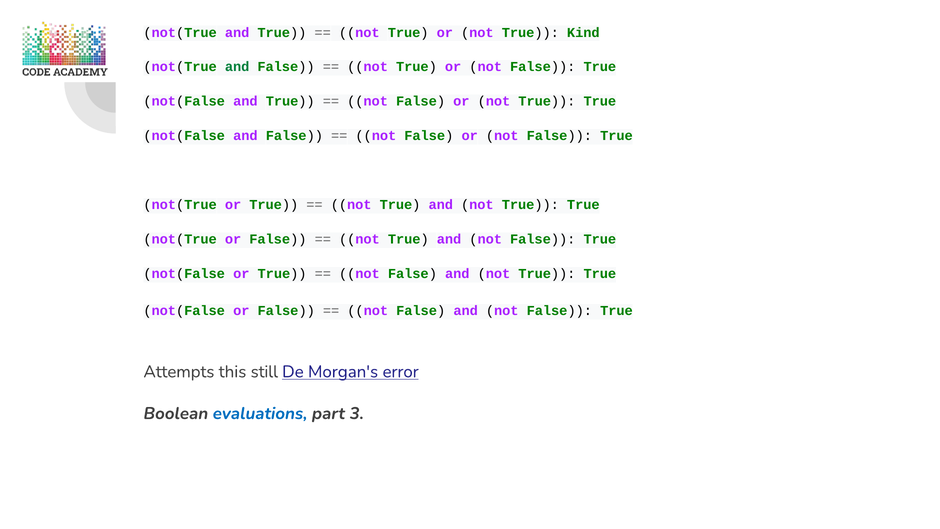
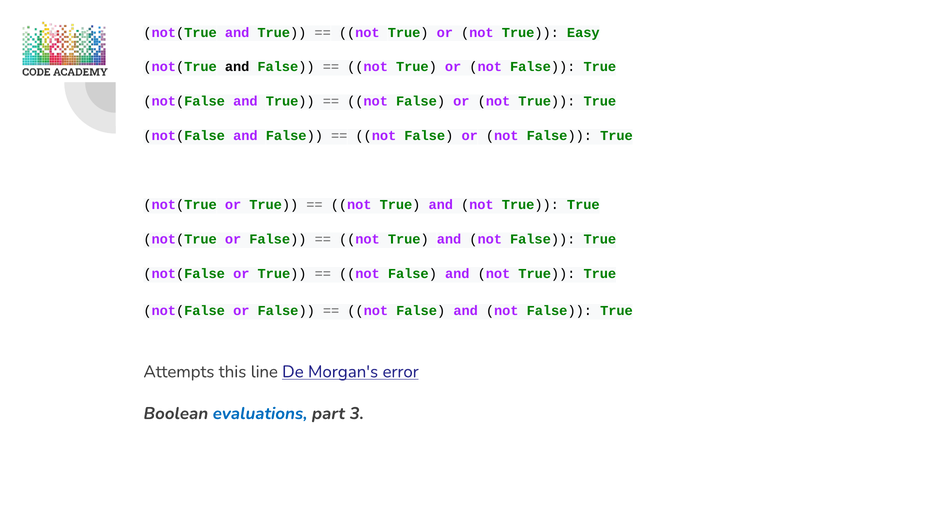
Kind: Kind -> Easy (583, 32)
and colour: green -> black (237, 67)
still: still -> line (264, 372)
